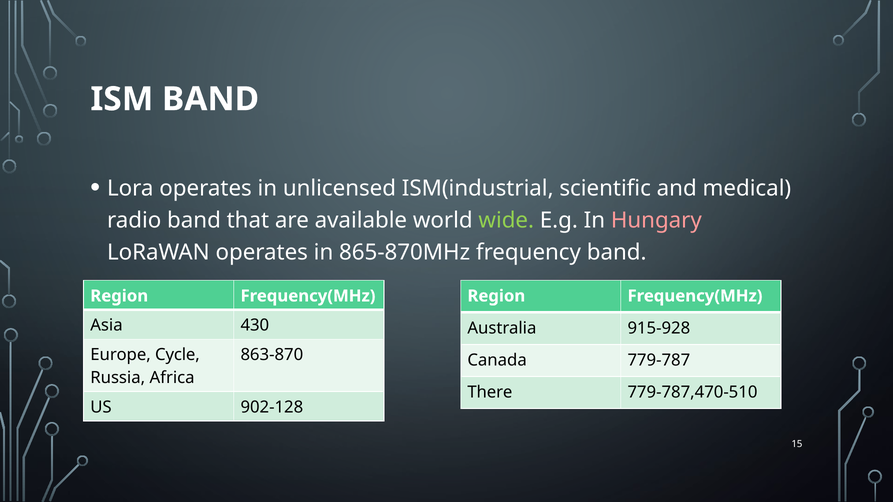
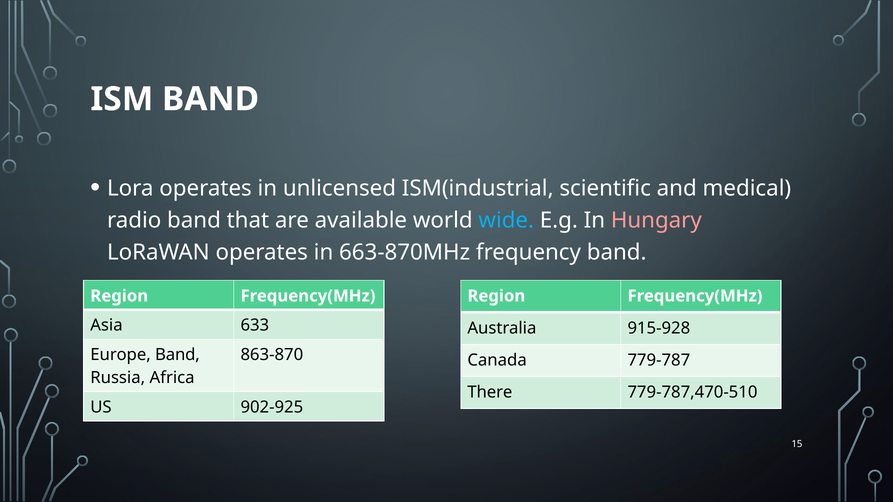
wide colour: light green -> light blue (506, 221)
865-870MHz: 865-870MHz -> 663-870MHz (405, 253)
430: 430 -> 633 (255, 326)
Europe Cycle: Cycle -> Band (177, 355)
902-128: 902-128 -> 902-925 (272, 407)
